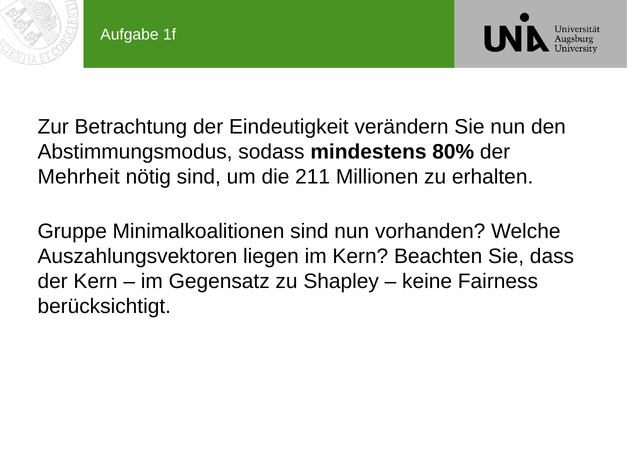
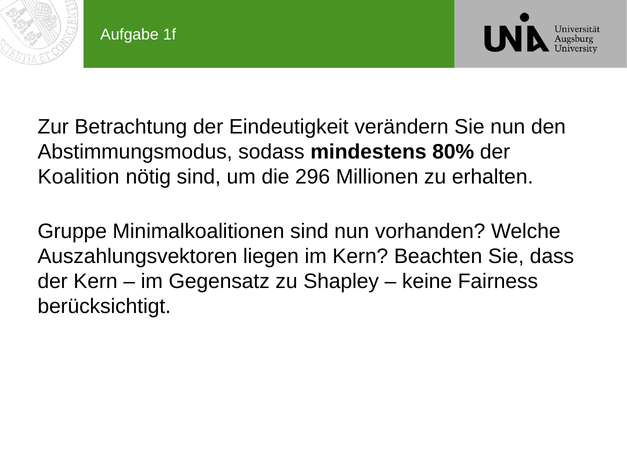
Mehrheit: Mehrheit -> Koalition (79, 177)
211: 211 -> 296 (313, 177)
